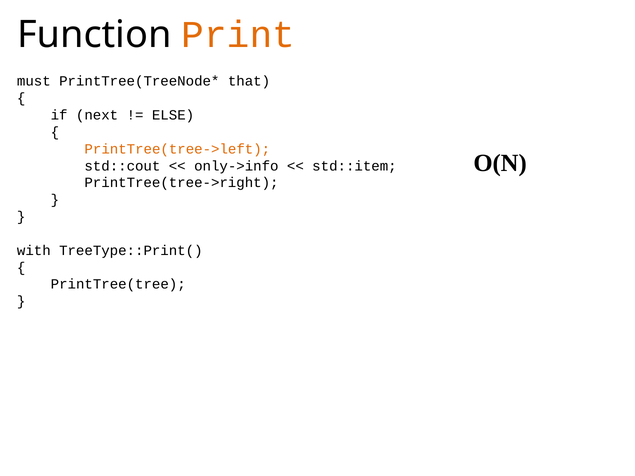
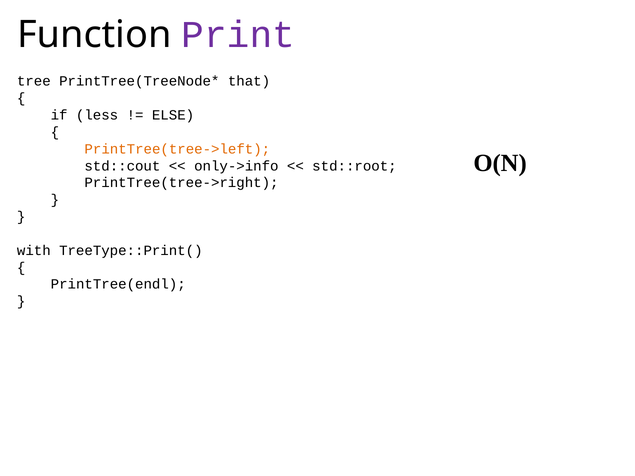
Print colour: orange -> purple (238, 35)
must: must -> tree (34, 81)
next: next -> less (97, 115)
std::item: std::item -> std::root (354, 166)
PrintTree(tree: PrintTree(tree -> PrintTree(endl (118, 284)
